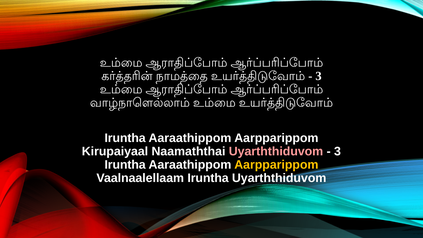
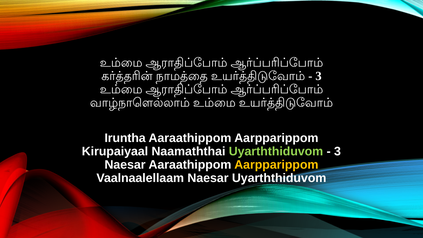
Uyarththiduvom colour: pink -> light green (276, 151)
Iruntha: Iruntha -> Naesar (125, 165)
Vaalnaalellaam Iruntha: Iruntha -> Naesar (208, 178)
